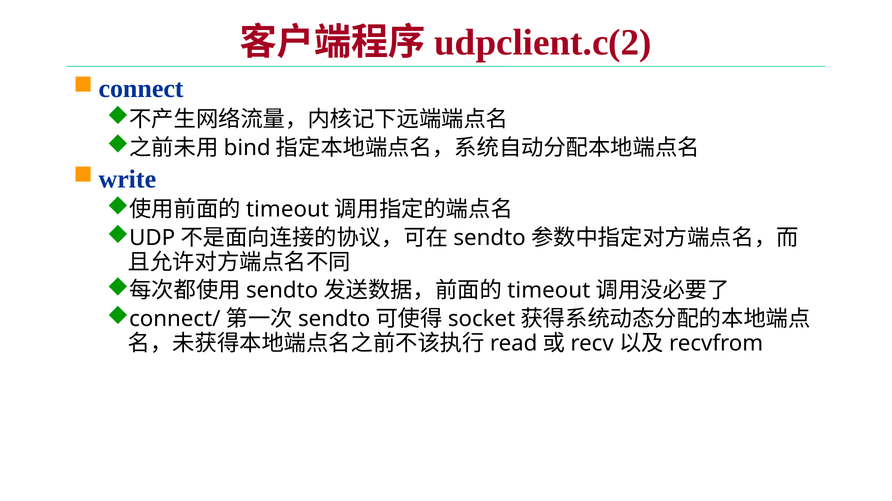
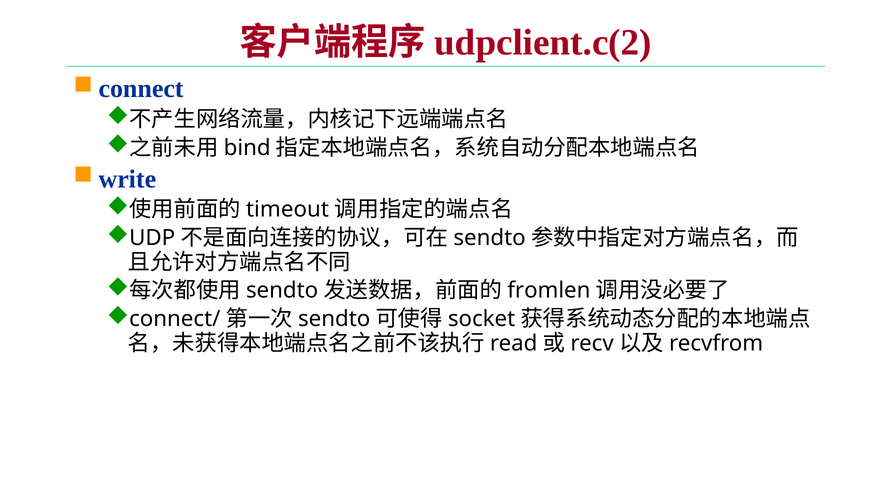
timeout: timeout -> fromlen (549, 291)
